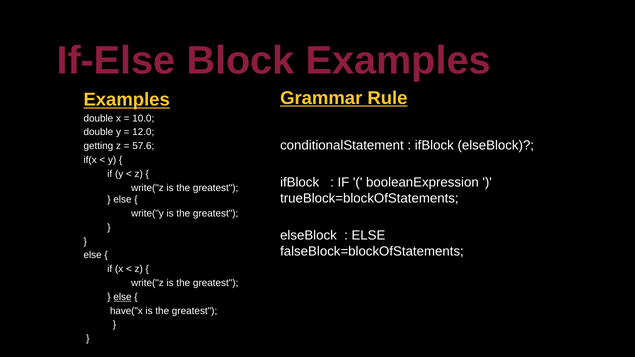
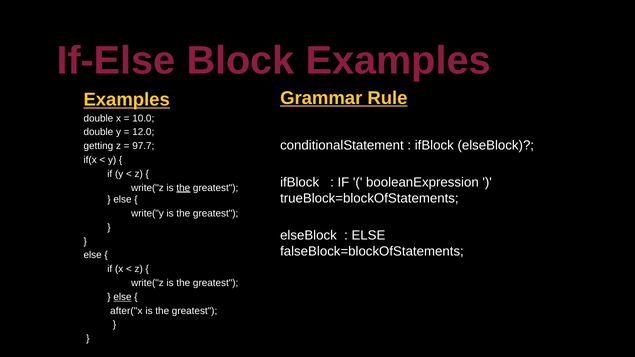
57.6: 57.6 -> 97.7 (143, 146)
the underline: none -> present (183, 188)
have("x: have("x -> after("x (126, 311)
